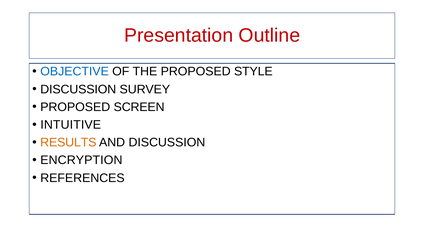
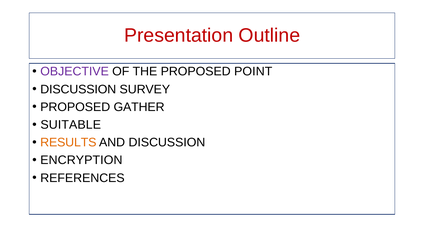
OBJECTIVE colour: blue -> purple (75, 72)
STYLE: STYLE -> POINT (253, 72)
SCREEN: SCREEN -> GATHER (139, 107)
INTUITIVE: INTUITIVE -> SUITABLE (71, 125)
